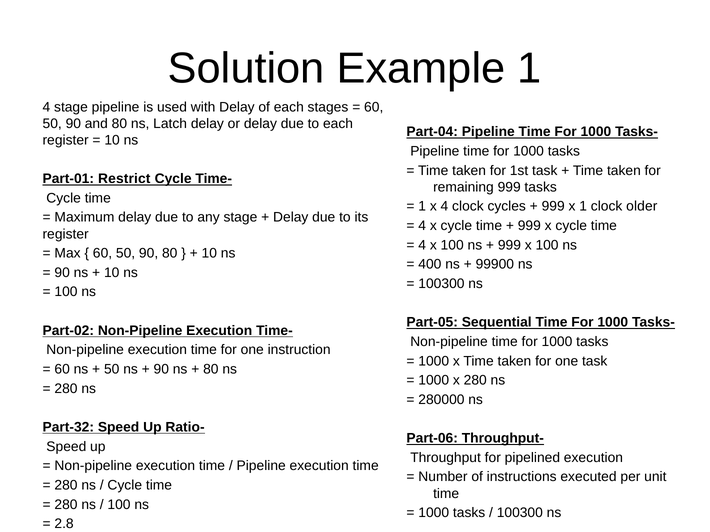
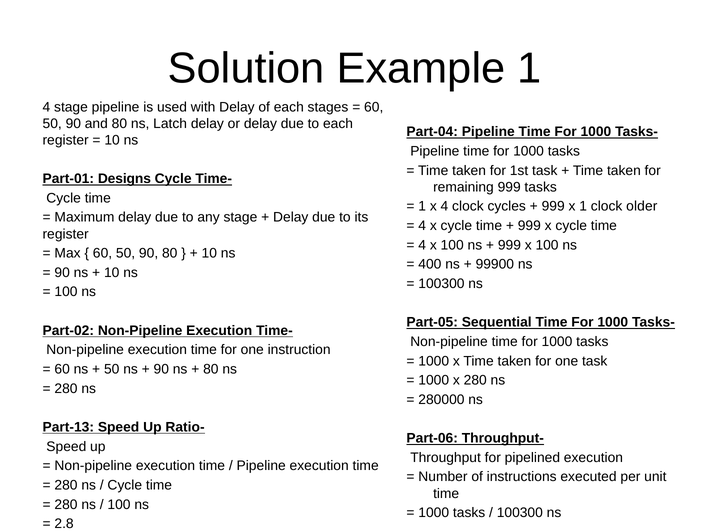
Restrict: Restrict -> Designs (124, 179)
Part-32: Part-32 -> Part-13 (68, 428)
